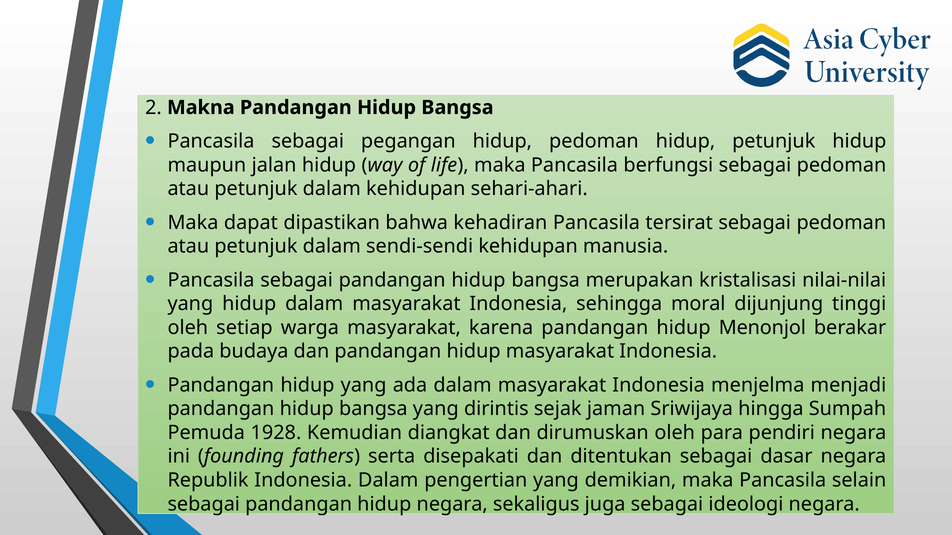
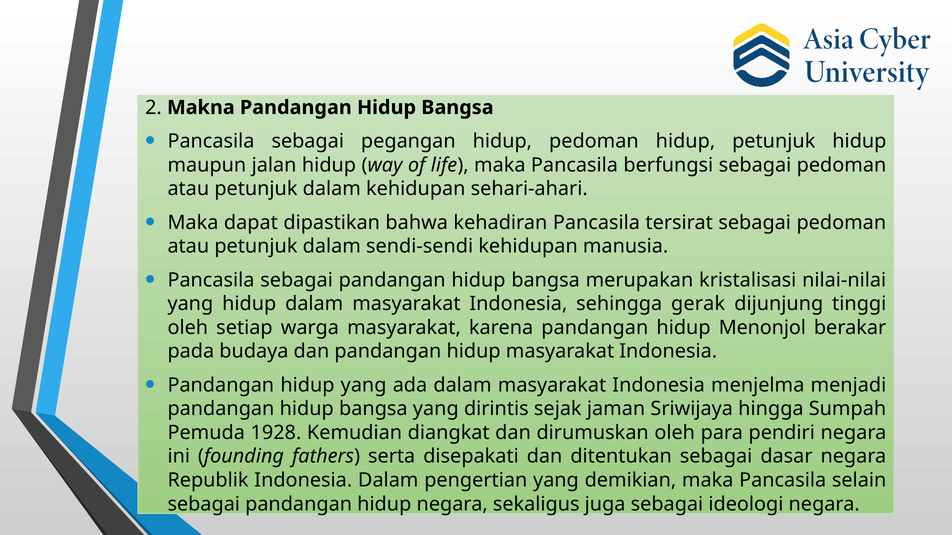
moral: moral -> gerak (698, 304)
